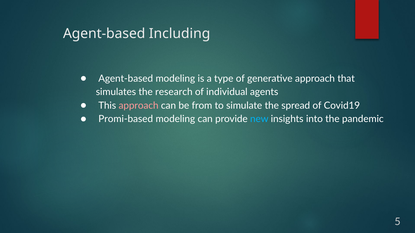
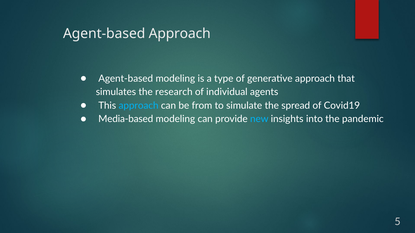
Agent-based Including: Including -> Approach (180, 34)
approach colour: pink -> light blue (139, 106)
Promi-based: Promi-based -> Media-based (126, 119)
